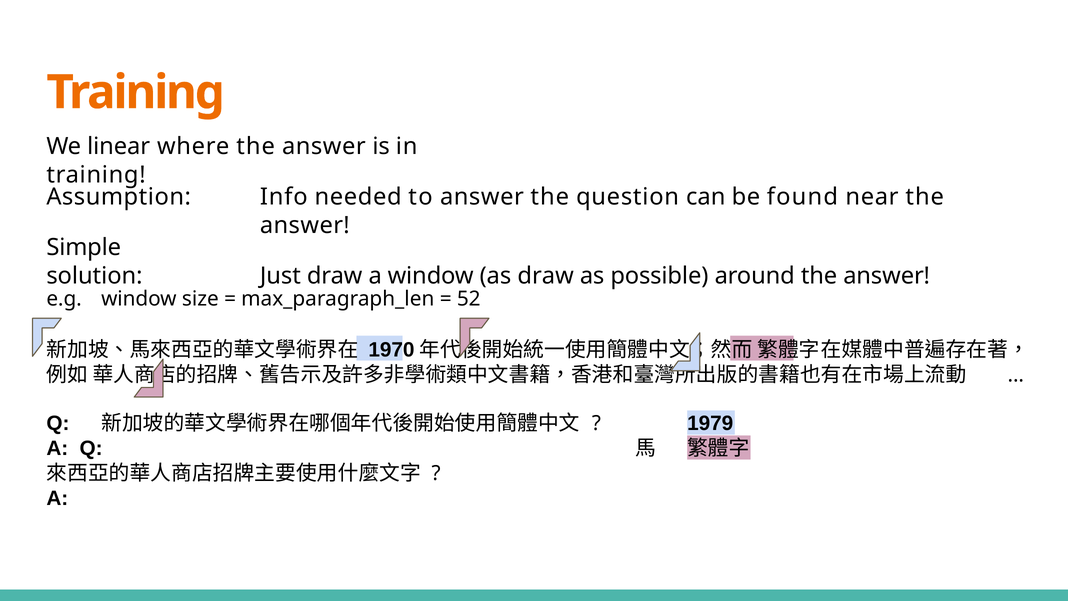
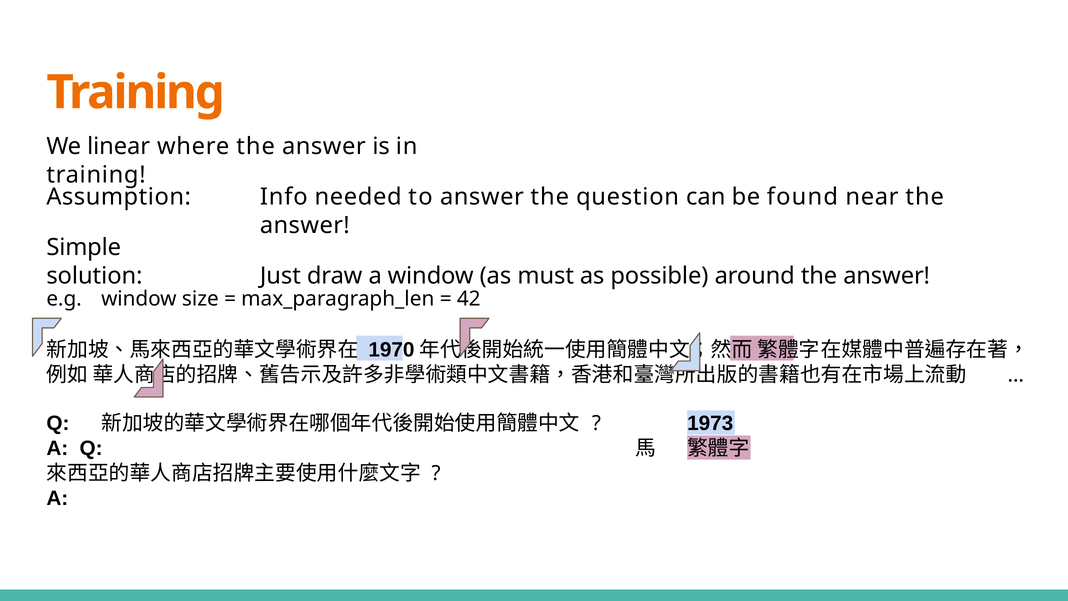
as draw: draw -> must (546, 276)
52: 52 -> 42 (469, 299)
1979: 1979 -> 1973 (710, 423)
